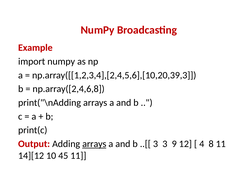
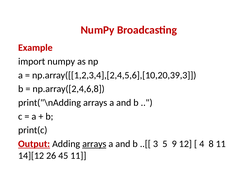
Output underline: none -> present (34, 144)
3 3: 3 -> 5 (165, 144)
10: 10 -> 26 (51, 156)
